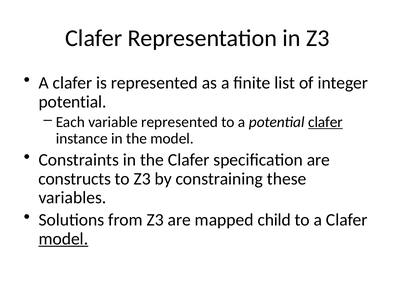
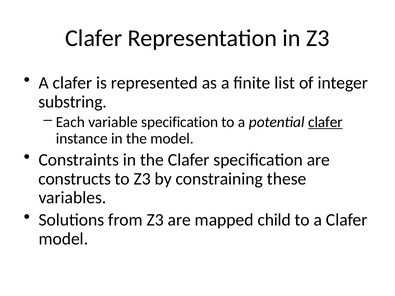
potential: potential -> substring (73, 102)
variable represented: represented -> specification (180, 122)
model underline: present -> none (63, 239)
